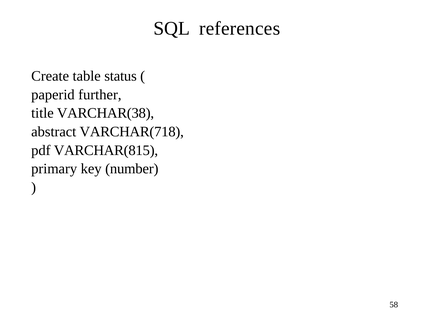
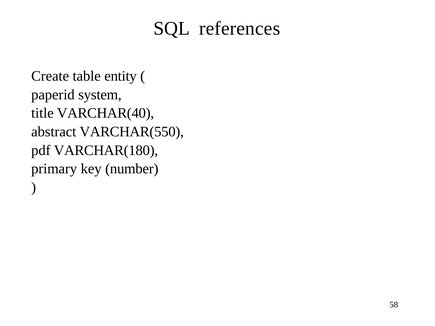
status: status -> entity (121, 76)
further: further -> system (100, 95)
VARCHAR(38: VARCHAR(38 -> VARCHAR(40 (106, 113)
VARCHAR(718: VARCHAR(718 -> VARCHAR(550 (132, 132)
VARCHAR(815: VARCHAR(815 -> VARCHAR(180 (106, 150)
